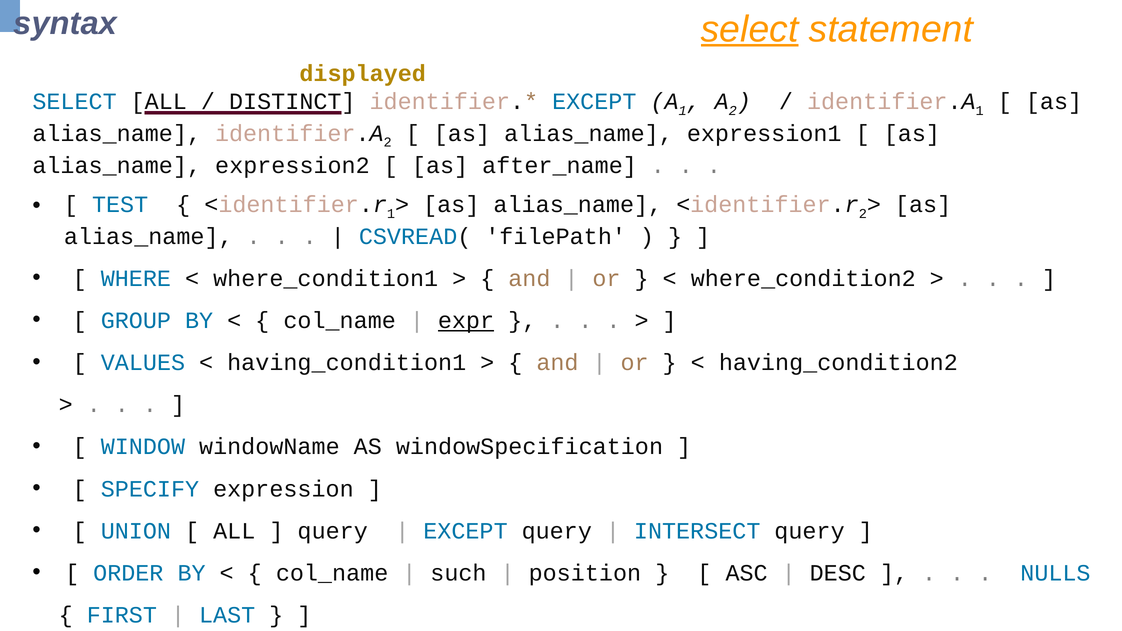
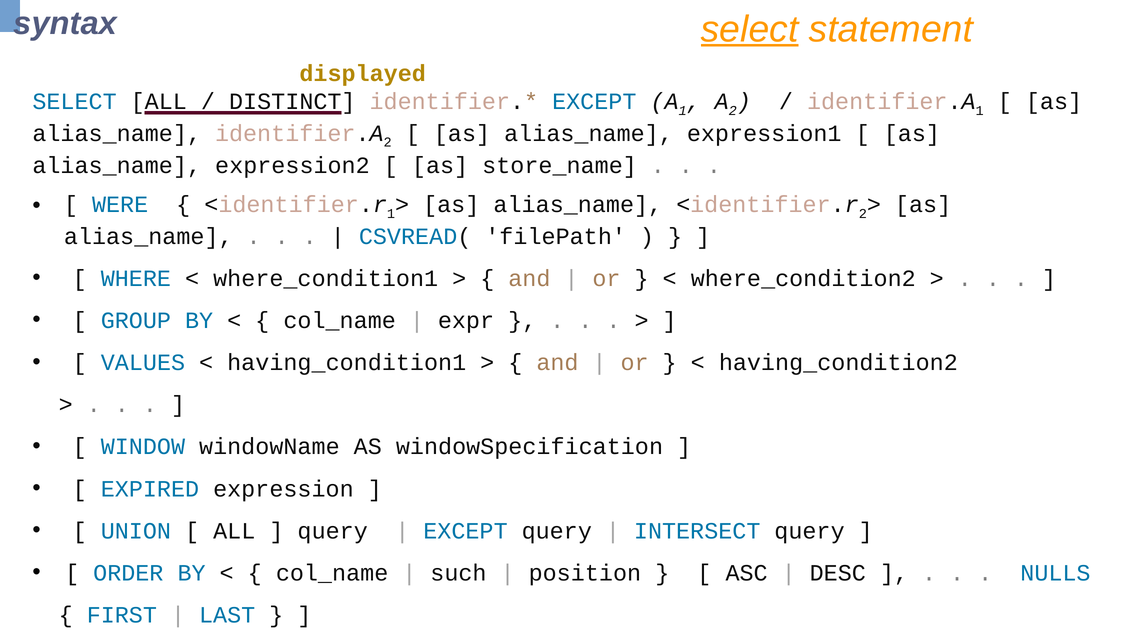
after_name: after_name -> store_name (560, 165)
TEST: TEST -> WERE (120, 205)
expr underline: present -> none (466, 321)
SPECIFY: SPECIFY -> EXPIRED (150, 489)
